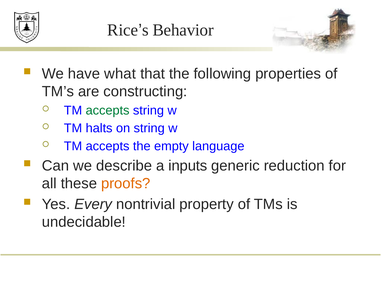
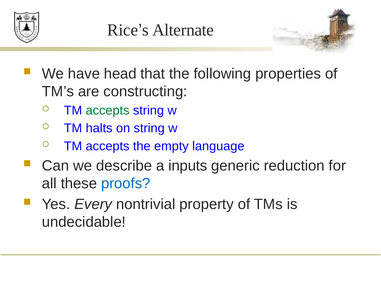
Behavior: Behavior -> Alternate (183, 30)
what: what -> head (120, 74)
proofs colour: orange -> blue (126, 183)
